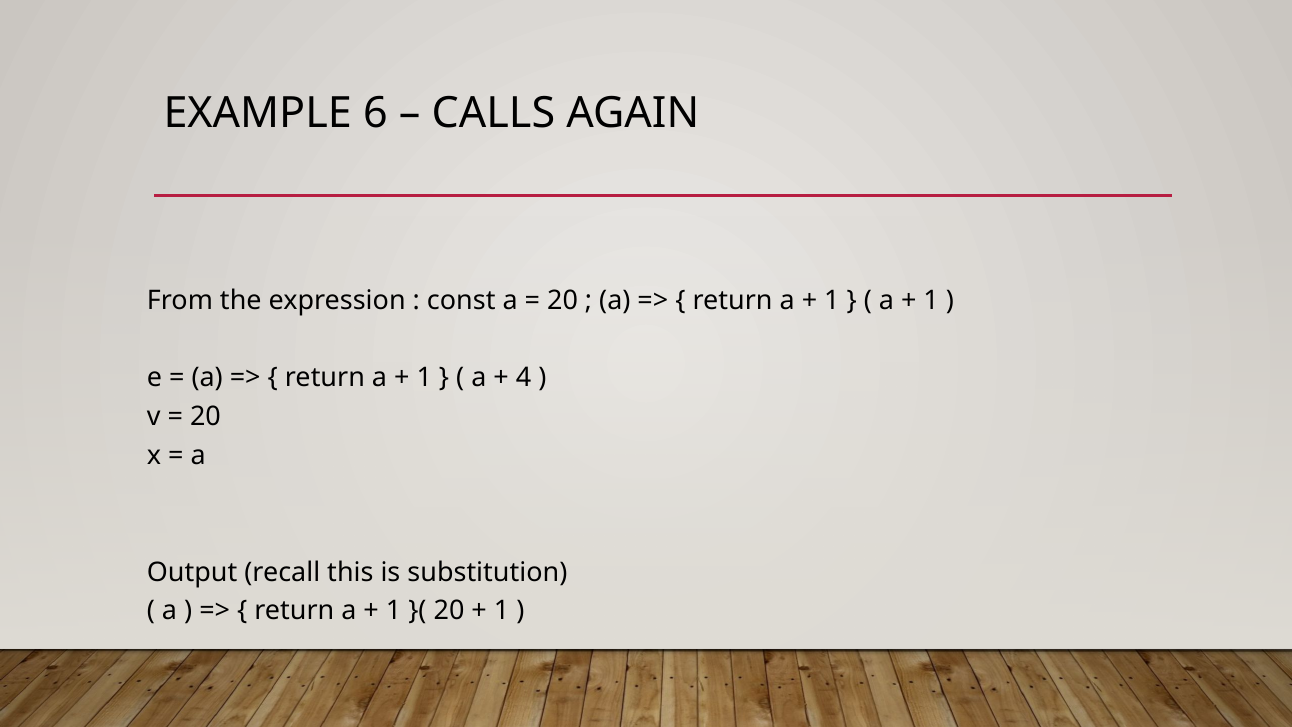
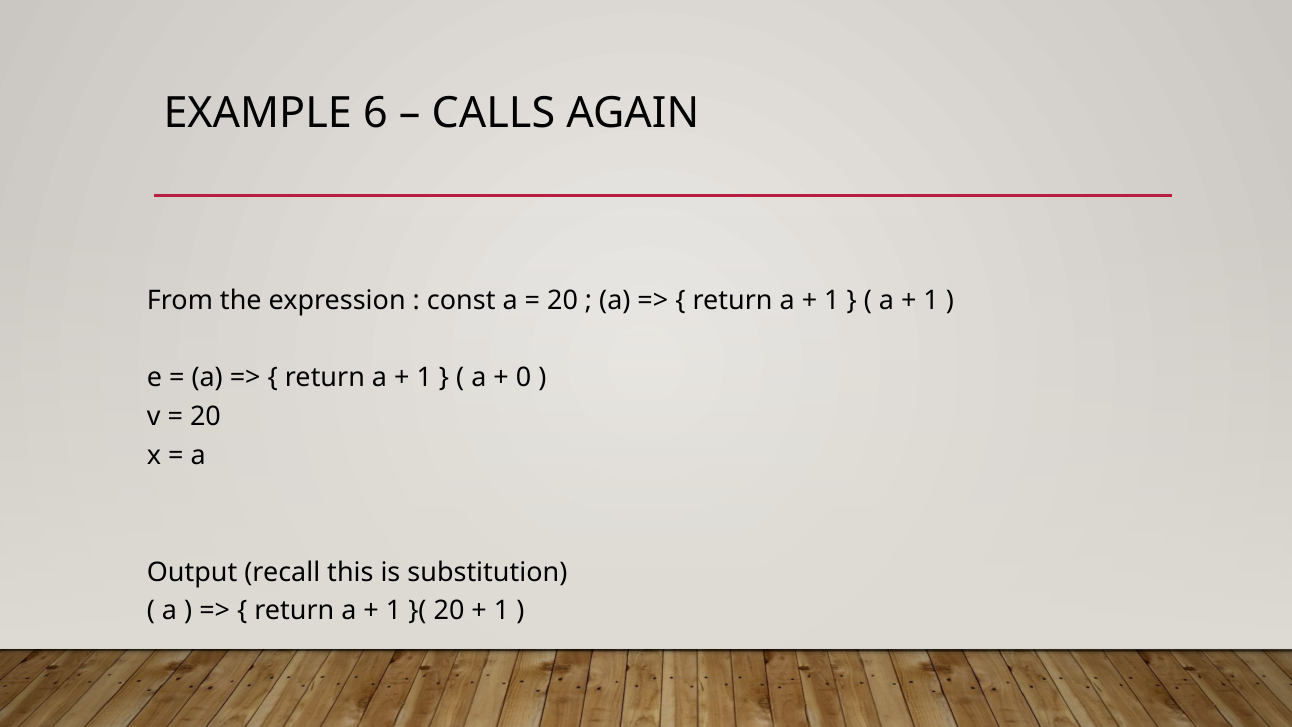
4: 4 -> 0 (524, 378)
